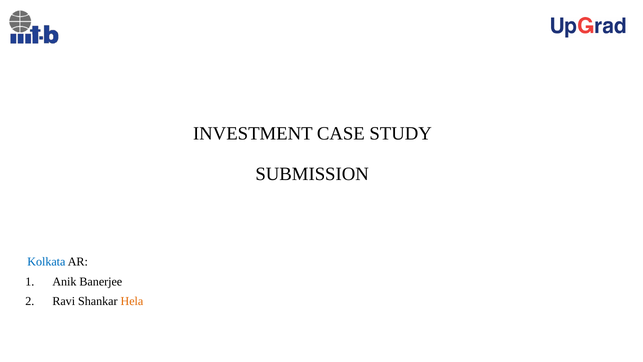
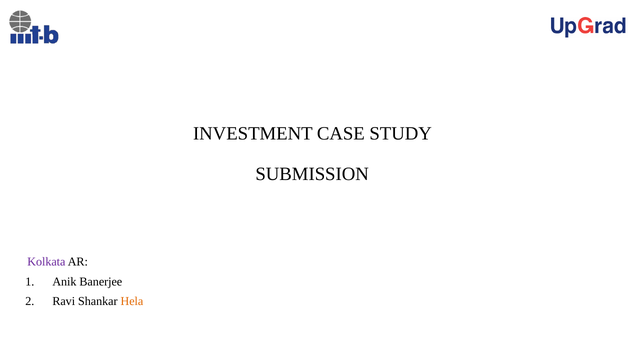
Kolkata colour: blue -> purple (46, 262)
